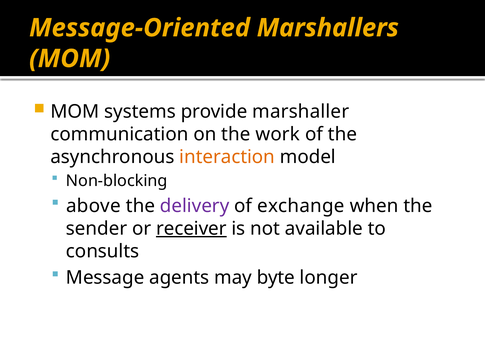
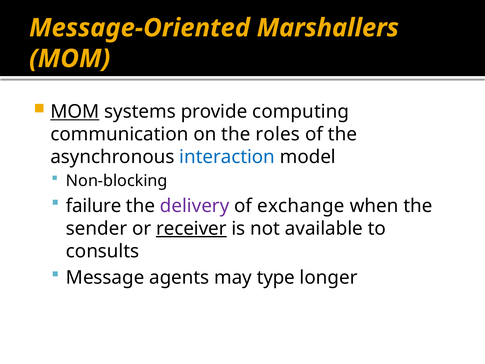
MOM underline: none -> present (75, 112)
marshaller: marshaller -> computing (301, 112)
work: work -> roles (278, 134)
interaction colour: orange -> blue (227, 157)
above: above -> failure (94, 206)
byte: byte -> type (276, 277)
